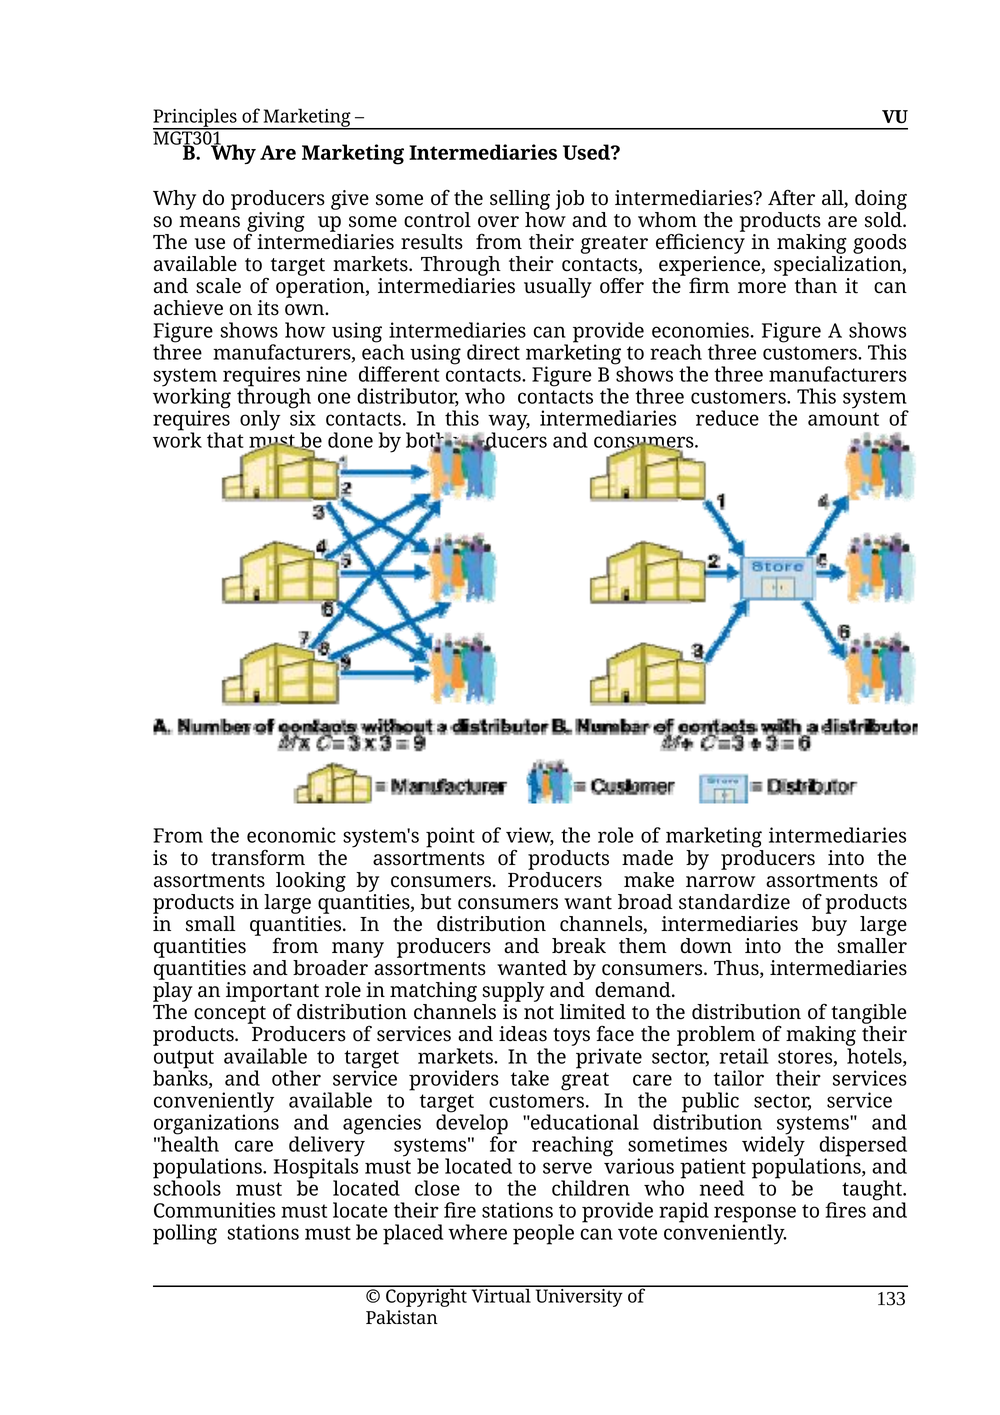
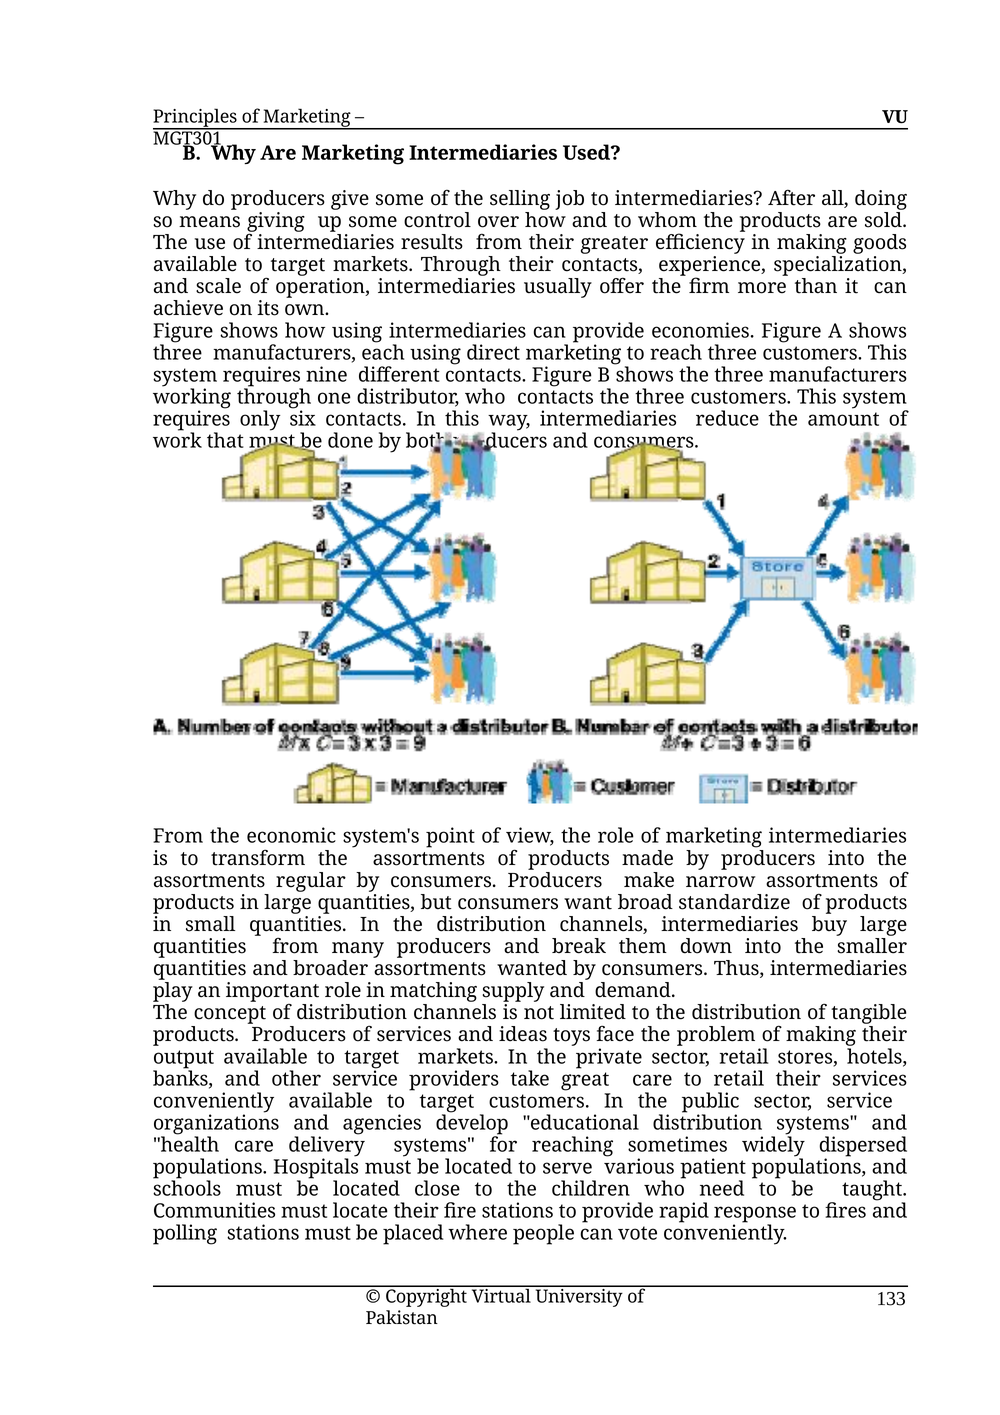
looking: looking -> regular (311, 881)
to tailor: tailor -> retail (739, 1079)
